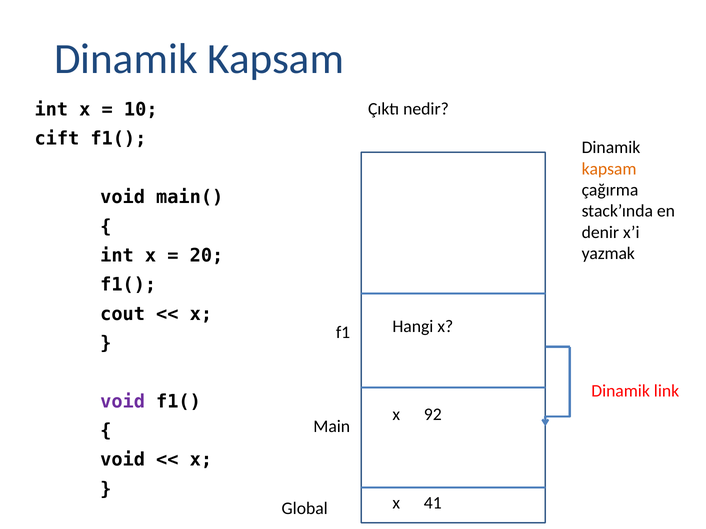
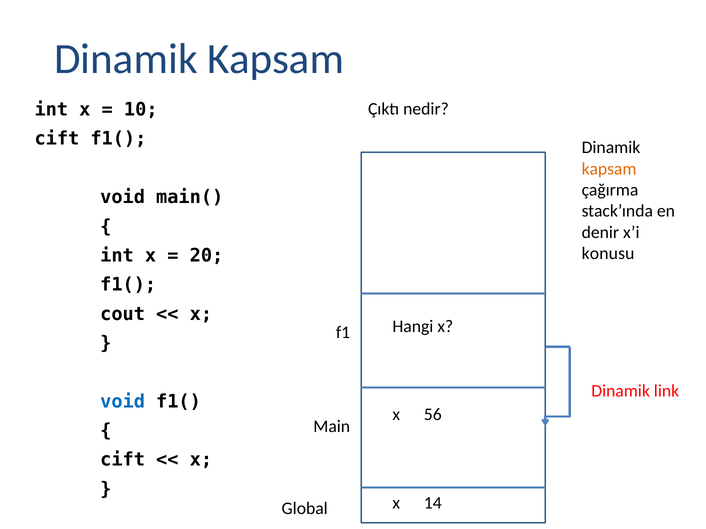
yazmak: yazmak -> konusu (608, 254)
void colour: purple -> blue (123, 402)
92: 92 -> 56 (433, 415)
void: void -> cift (123, 460)
41: 41 -> 14 (433, 503)
